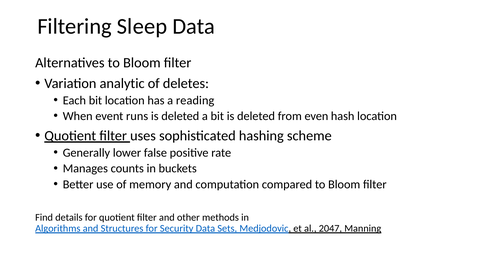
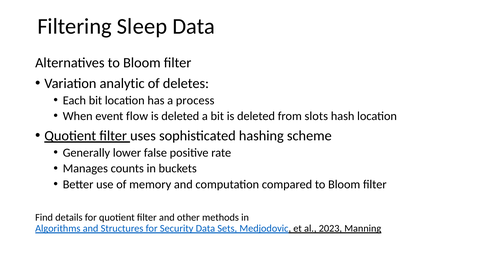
reading: reading -> process (195, 100)
runs: runs -> flow (137, 116)
even: even -> slots (316, 116)
2047: 2047 -> 2023 (330, 228)
